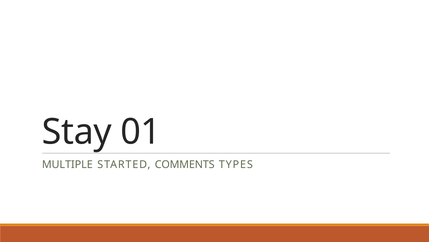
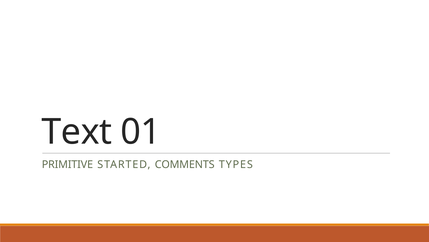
Stay: Stay -> Text (77, 131)
MULTIPLE: MULTIPLE -> PRIMITIVE (67, 164)
